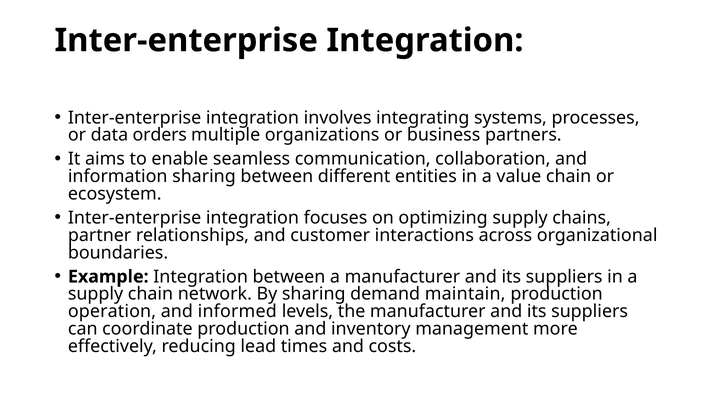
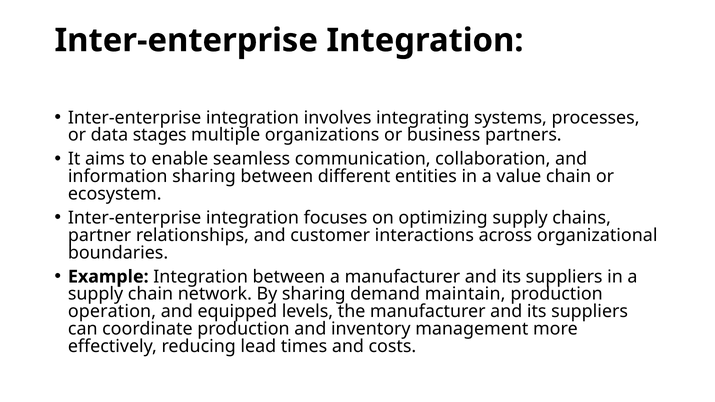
orders: orders -> stages (160, 135)
informed: informed -> equipped (237, 312)
